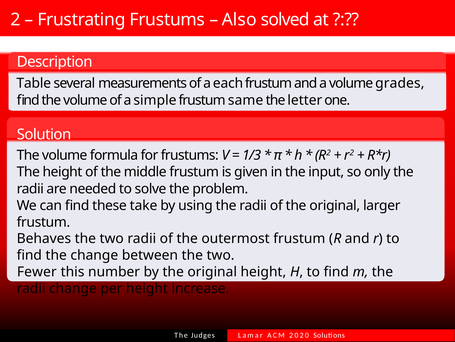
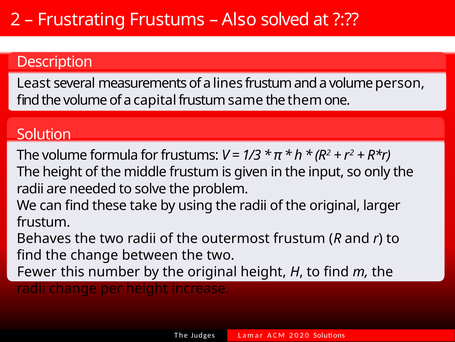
Table: Table -> Least (34, 83)
each: each -> lines (228, 83)
grades: grades -> person (400, 83)
simple: simple -> capital (155, 100)
letter: letter -> them (305, 100)
